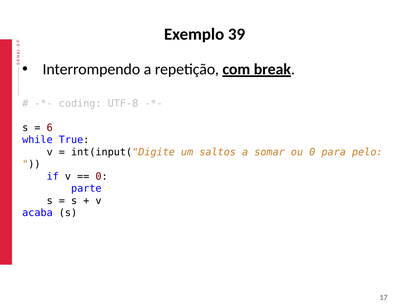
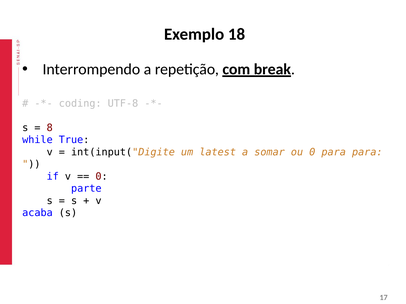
39: 39 -> 18 (237, 34)
6: 6 -> 8 (50, 128)
saltos: saltos -> latest (218, 152)
para pelo: pelo -> para (367, 152)
